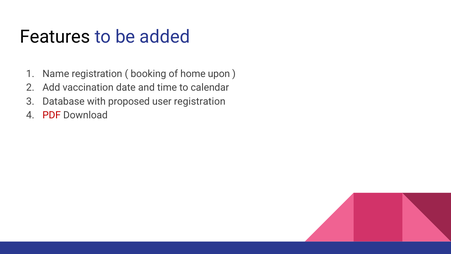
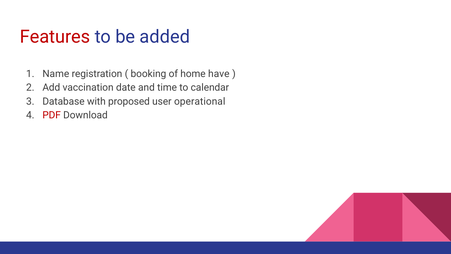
Features colour: black -> red (55, 37)
upon: upon -> have (219, 74)
user registration: registration -> operational (200, 101)
